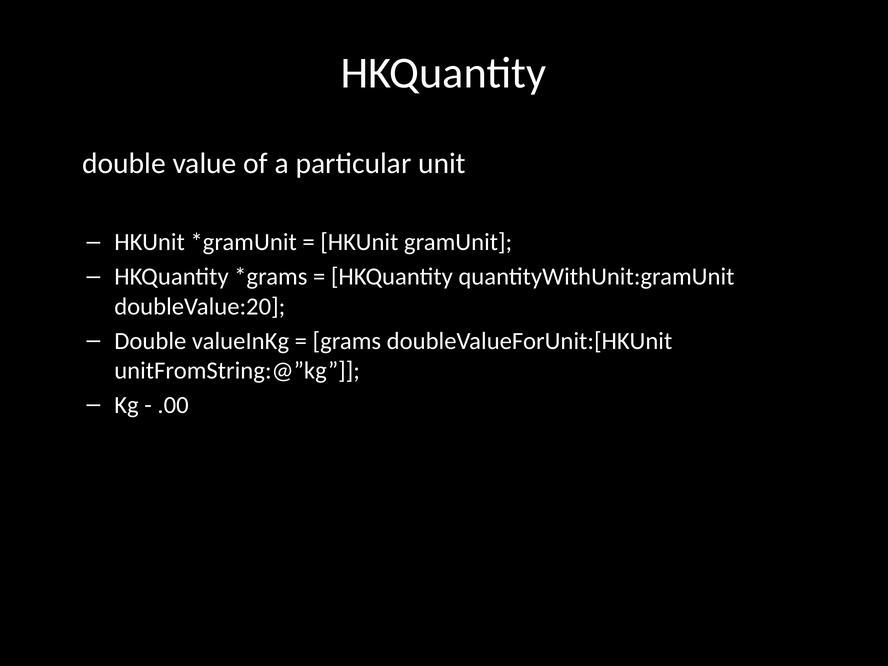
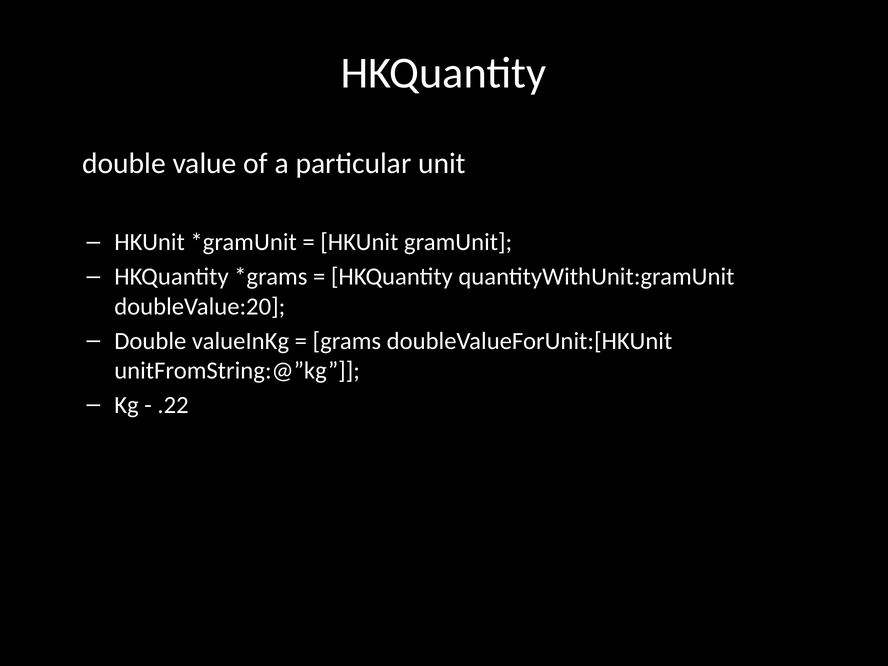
.00: .00 -> .22 (173, 405)
